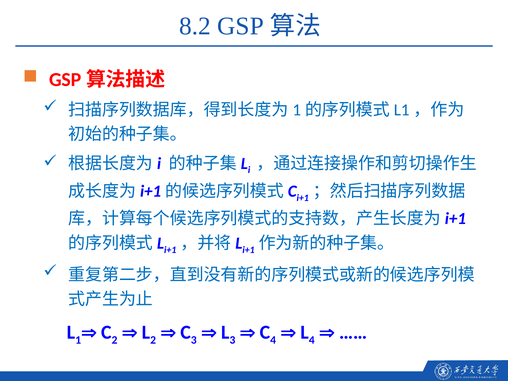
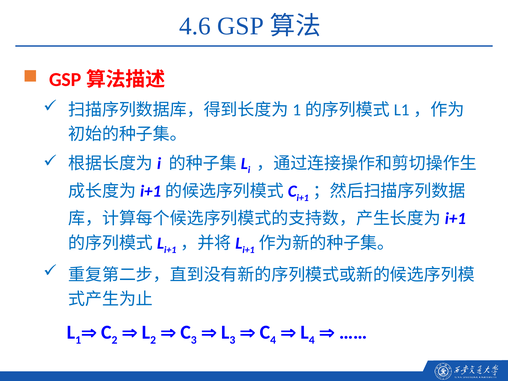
8.2: 8.2 -> 4.6 (195, 26)
